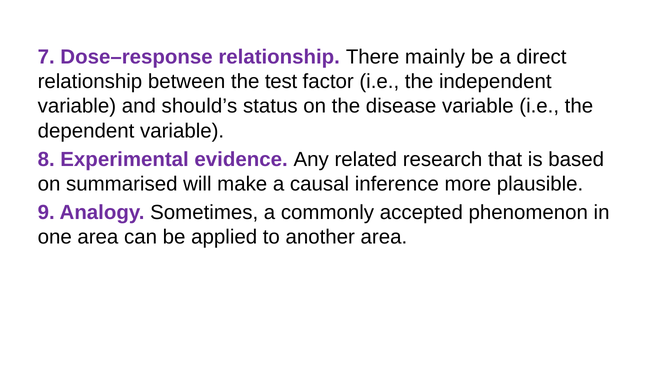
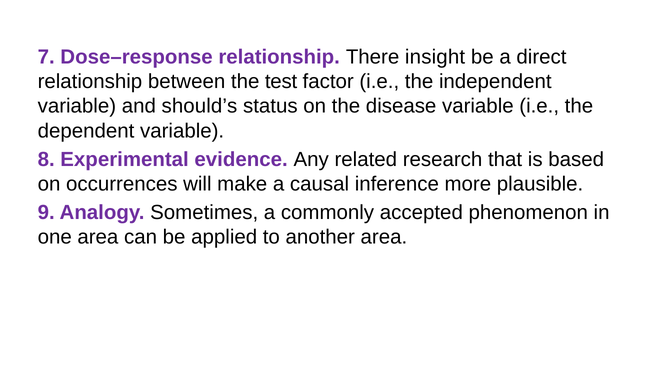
mainly: mainly -> insight (435, 57)
summarised: summarised -> occurrences (122, 184)
